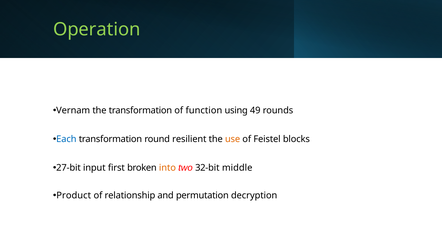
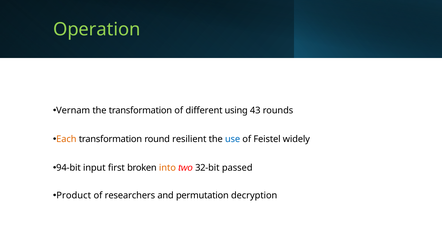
function: function -> different (204, 110)
49: 49 -> 43 (255, 110)
Each colour: blue -> orange (66, 139)
use colour: orange -> blue (233, 139)
blocks: blocks -> widely (296, 139)
27-bit: 27-bit -> 94-bit (68, 168)
middle: middle -> passed (237, 168)
relationship: relationship -> researchers (130, 195)
